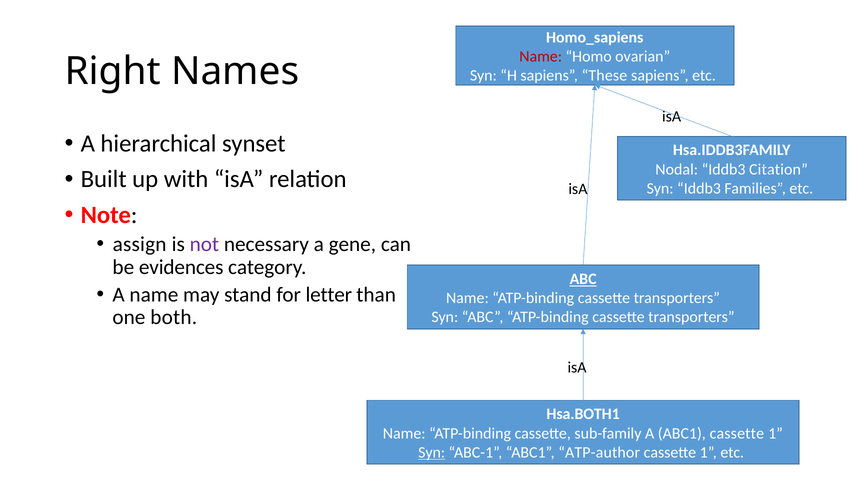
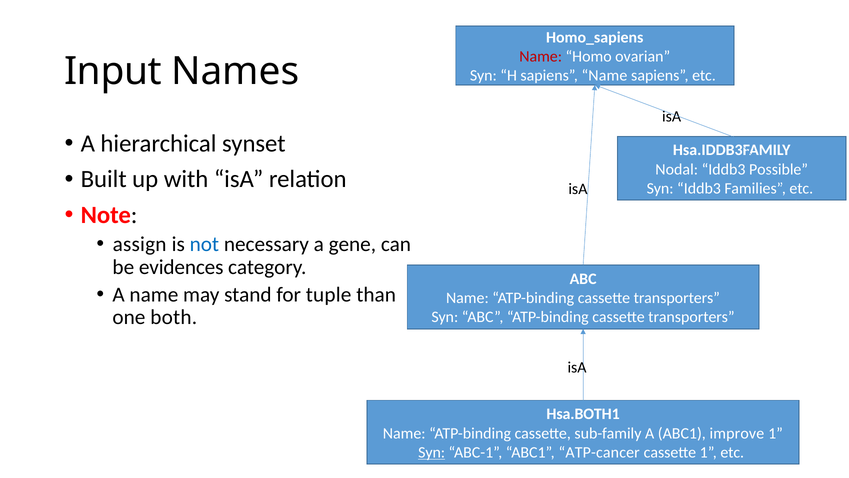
Right: Right -> Input (113, 71)
sapiens These: These -> Name (604, 76)
Citation: Citation -> Possible (779, 169)
not colour: purple -> blue (204, 244)
ABC underline: present -> none (583, 279)
letter: letter -> tuple (329, 294)
ABC1 cassette: cassette -> improve (737, 433)
ATP-author: ATP-author -> ATP-cancer (599, 452)
